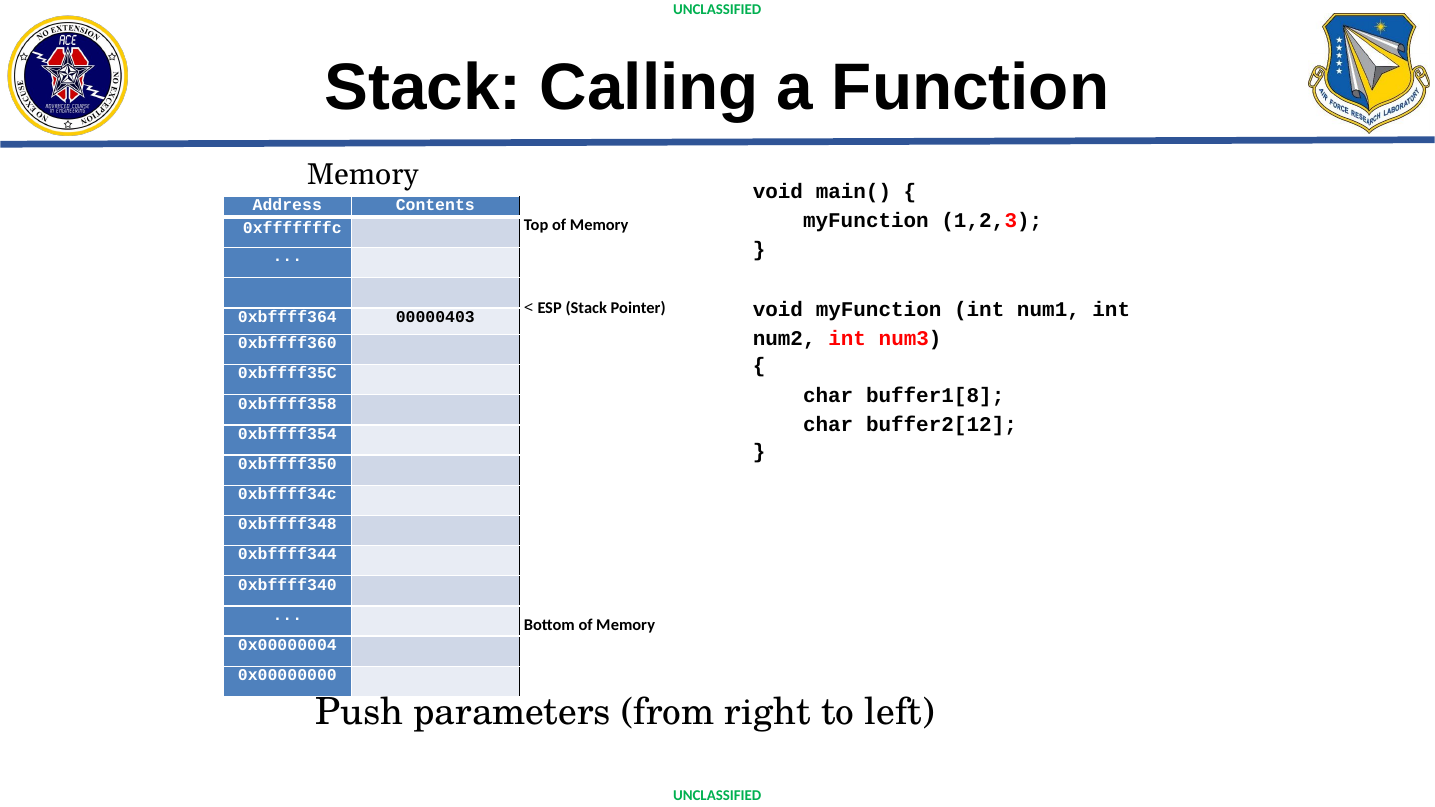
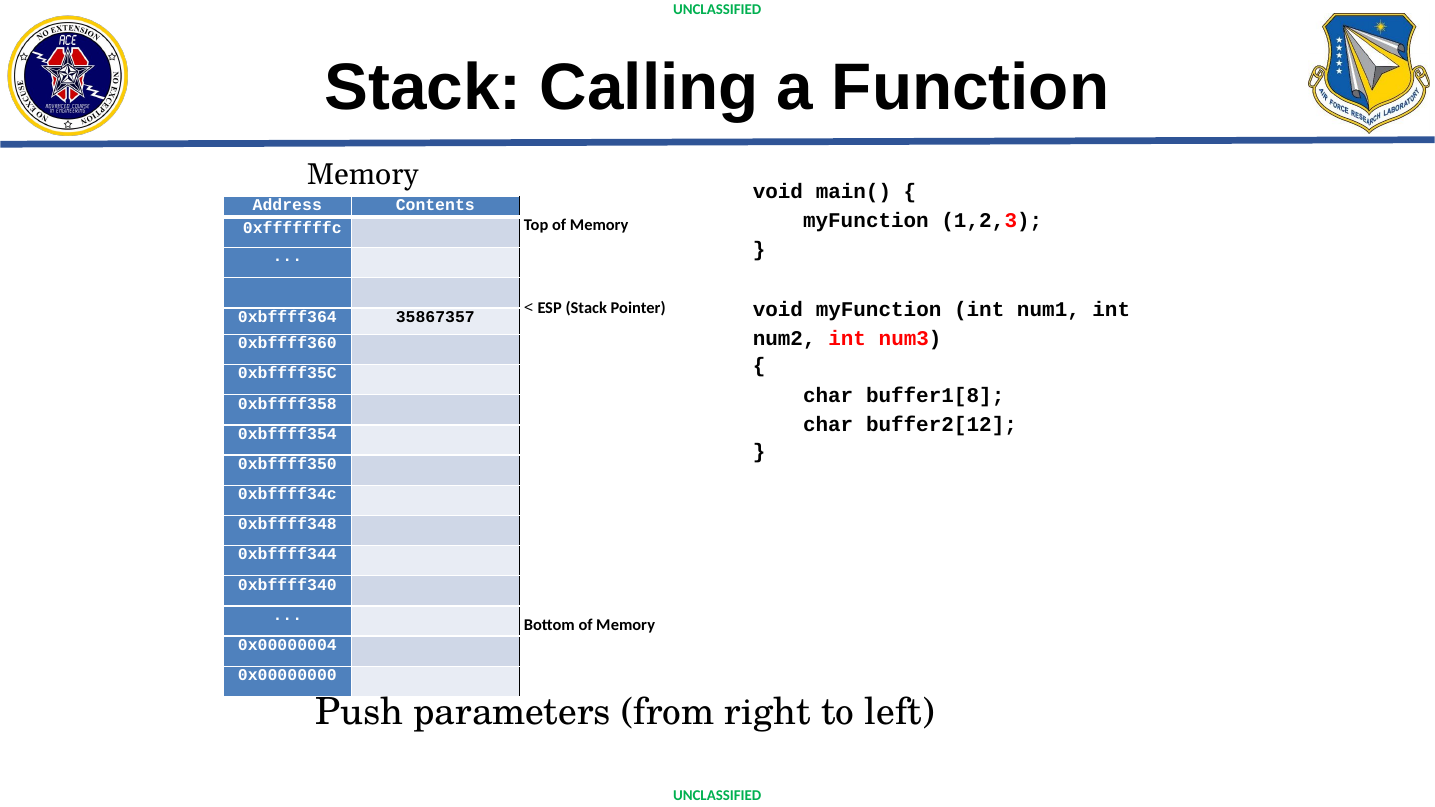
00000403: 00000403 -> 35867357 (435, 317)
